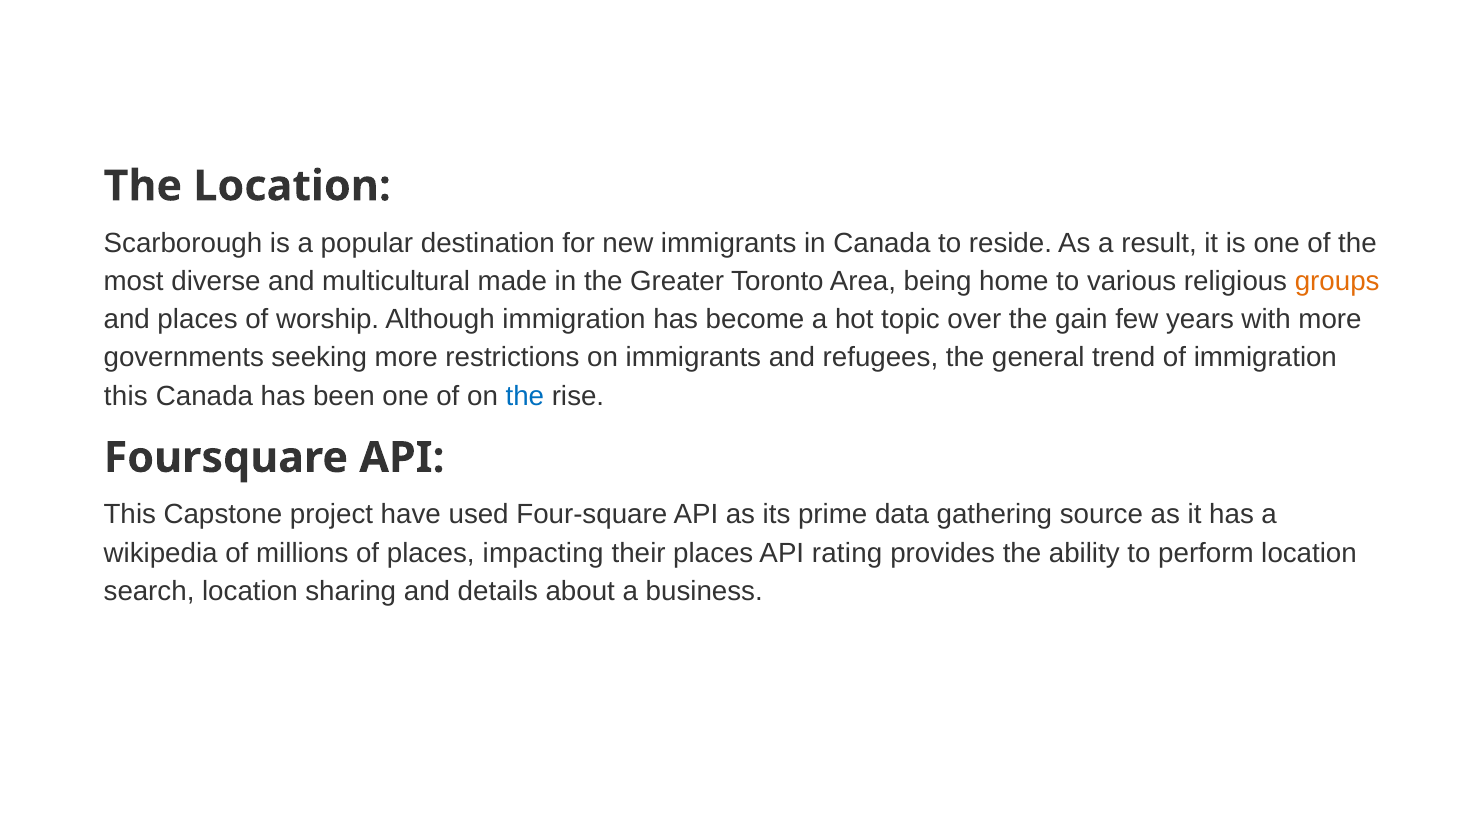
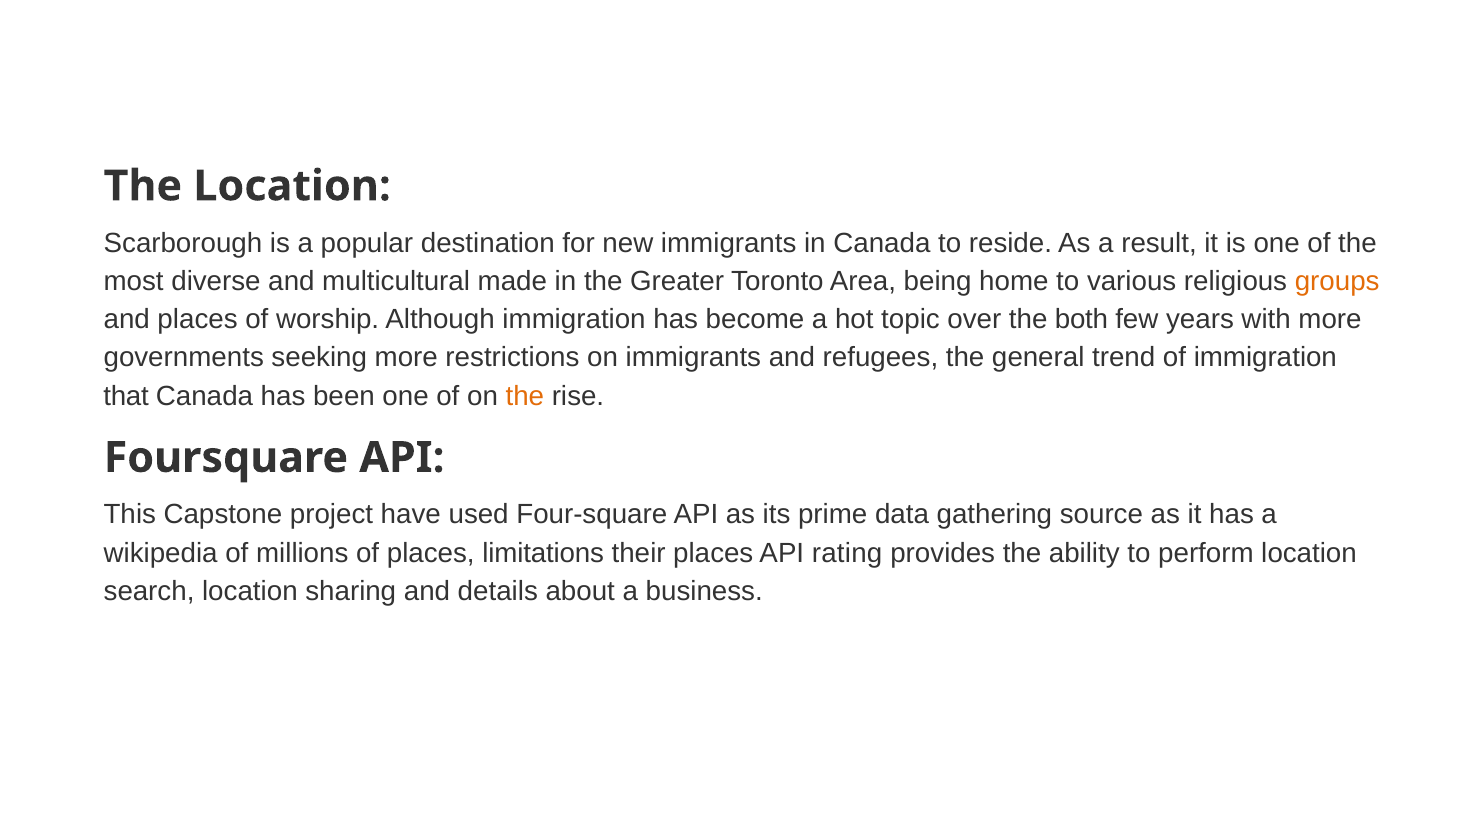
gain: gain -> both (1081, 319)
this: this -> that (126, 396)
the colour: blue -> orange (525, 396)
impacting: impacting -> limitations (543, 553)
